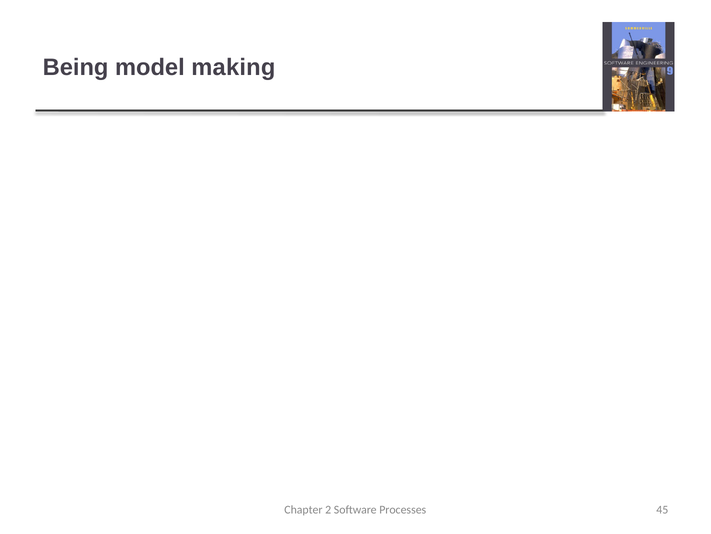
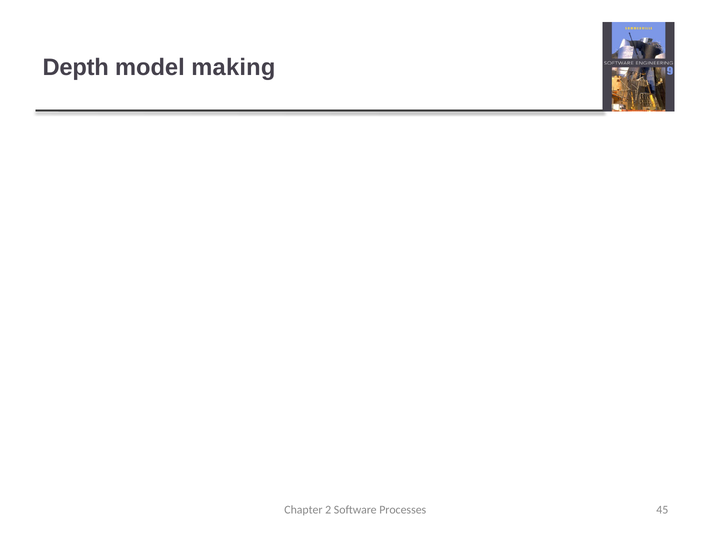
Being: Being -> Depth (76, 67)
